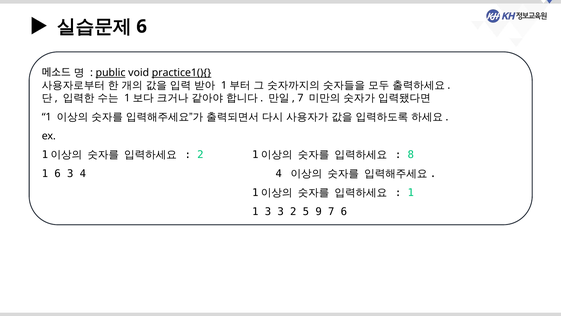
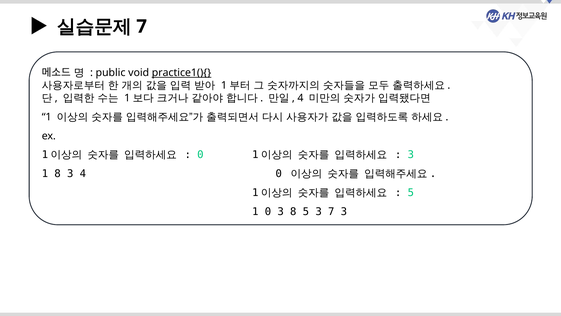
6: 6 -> 7 (142, 26)
public underline: present -> none (111, 73)
7: 7 -> 4 (300, 98)
2: 2 -> 0 (200, 155)
8: 8 -> 3 (411, 155)
1 6: 6 -> 8 (58, 174)
4 4: 4 -> 0 (279, 174)
1: 1 -> 5 (411, 192)
1 3: 3 -> 0 (268, 211)
3 2: 2 -> 8 (293, 211)
5 9: 9 -> 3 (319, 211)
7 6: 6 -> 3 (344, 211)
